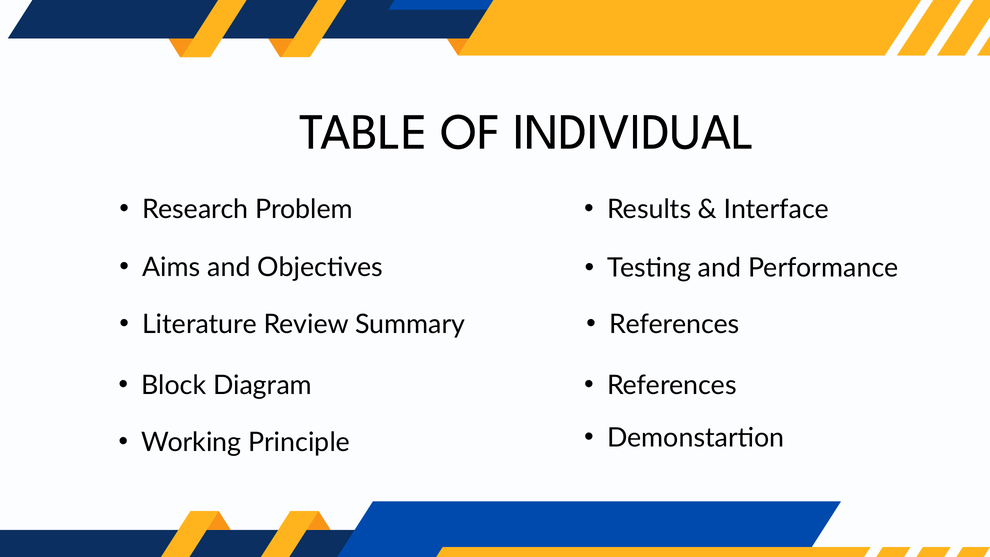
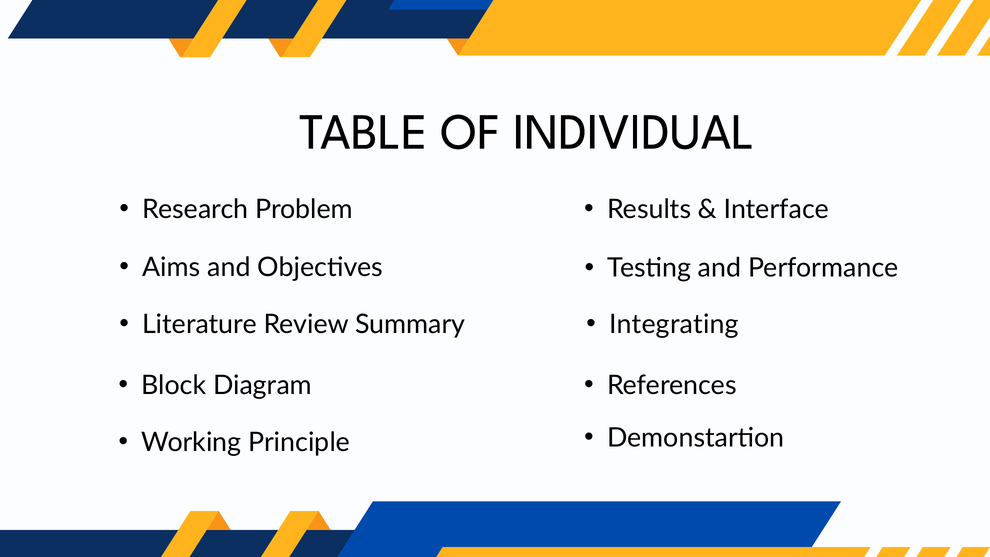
References: References -> Integrating (674, 324)
